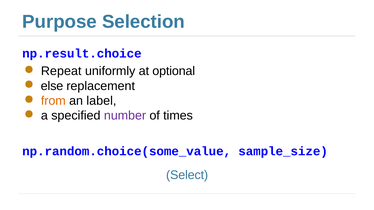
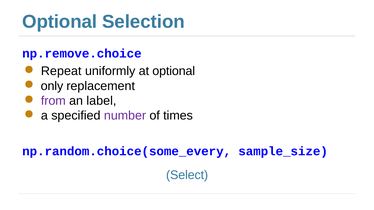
Purpose: Purpose -> Optional (60, 22)
np.result.choice: np.result.choice -> np.remove.choice (82, 54)
else: else -> only (52, 86)
from colour: orange -> purple (53, 101)
np.random.choice(some_value: np.random.choice(some_value -> np.random.choice(some_every (127, 151)
